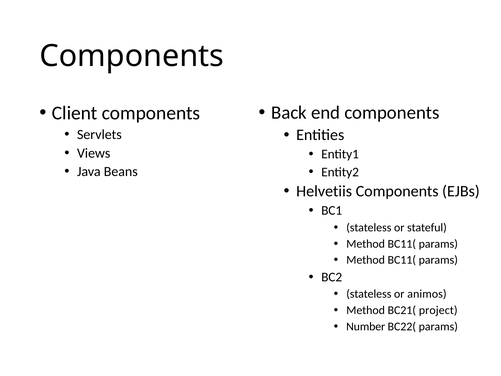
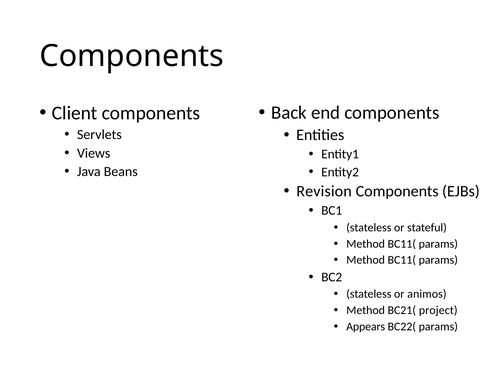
Helvetiis: Helvetiis -> Revision (324, 191)
Number: Number -> Appears (366, 326)
